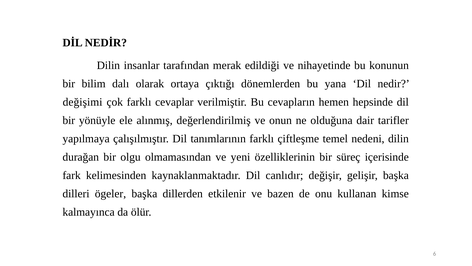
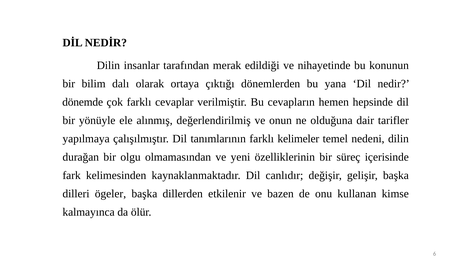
değişimi: değişimi -> dönemde (83, 102)
çiftleşme: çiftleşme -> kelimeler (298, 139)
